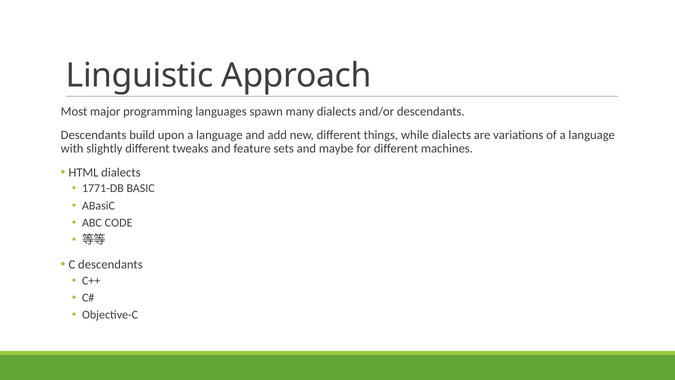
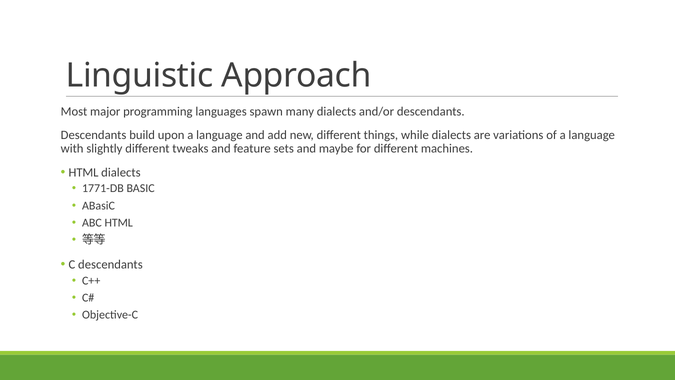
ABC CODE: CODE -> HTML (119, 223)
